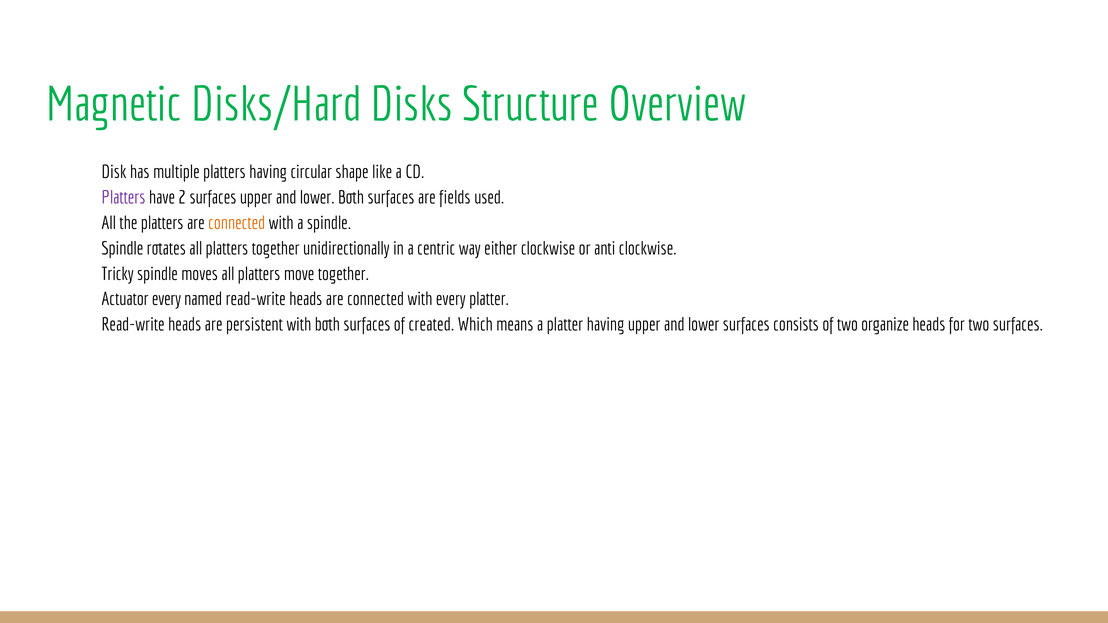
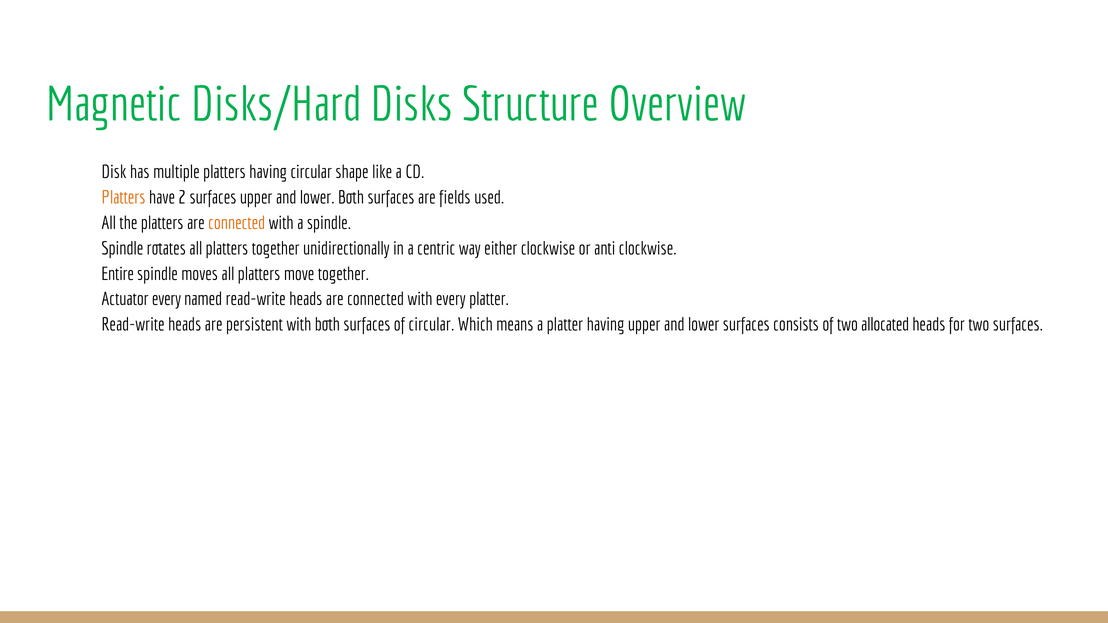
Platters colour: purple -> orange (123, 198)
Tricky: Tricky -> Entire (118, 274)
of created: created -> circular (431, 325)
organize: organize -> allocated (885, 325)
